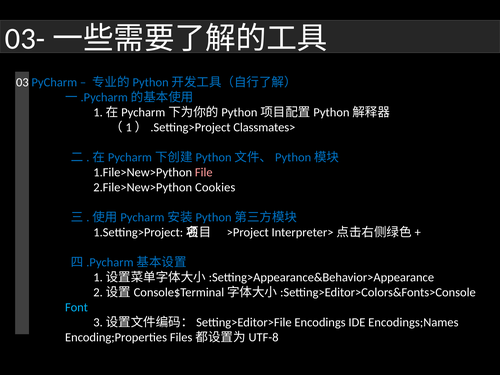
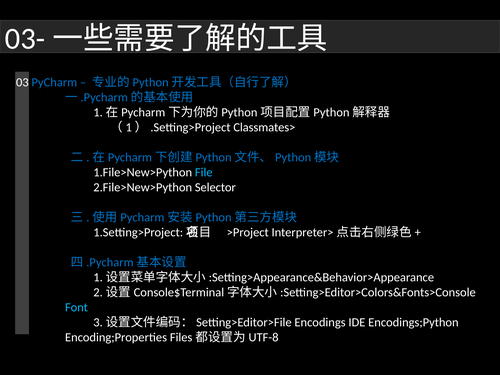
File colour: pink -> light blue (204, 173)
Cookies: Cookies -> Selector (215, 188)
Encodings;Names: Encodings;Names -> Encodings;Python (413, 323)
